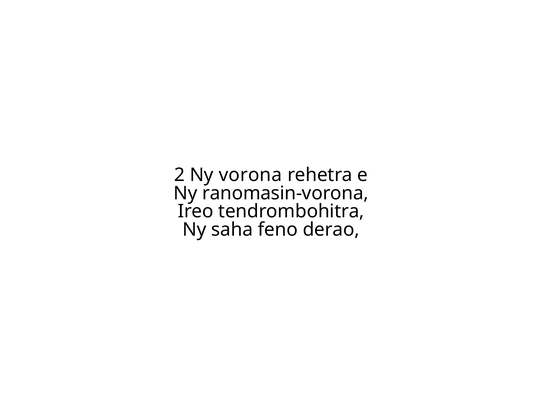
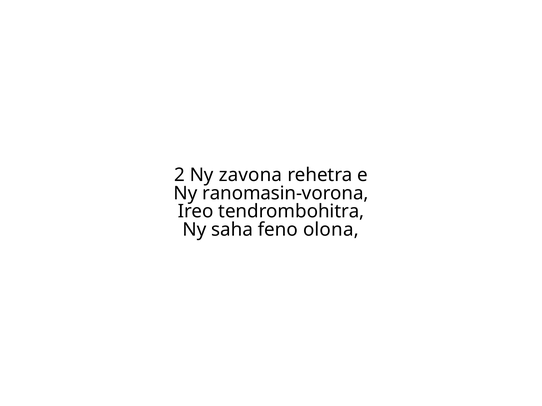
vorona: vorona -> zavona (250, 175)
derao: derao -> olona (331, 230)
